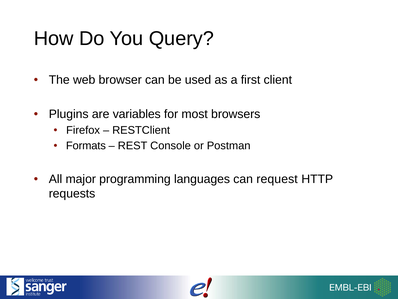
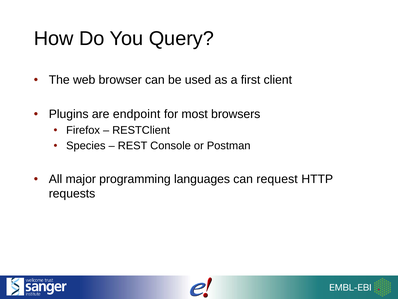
variables: variables -> endpoint (137, 114)
Formats: Formats -> Species (86, 145)
